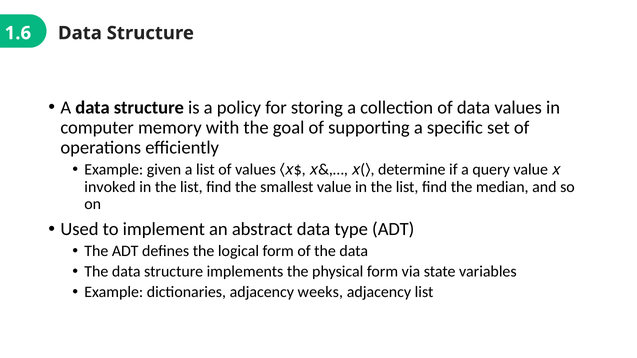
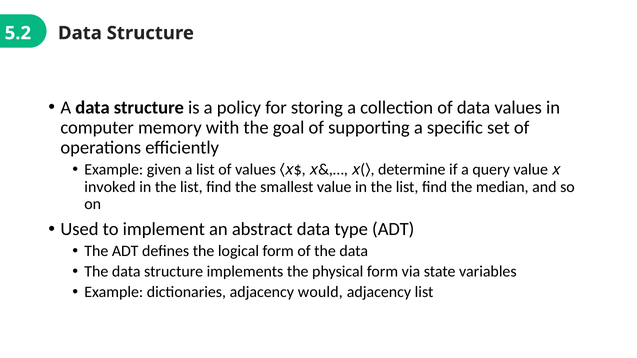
1.6: 1.6 -> 5.2 (18, 33)
weeks: weeks -> would (320, 292)
